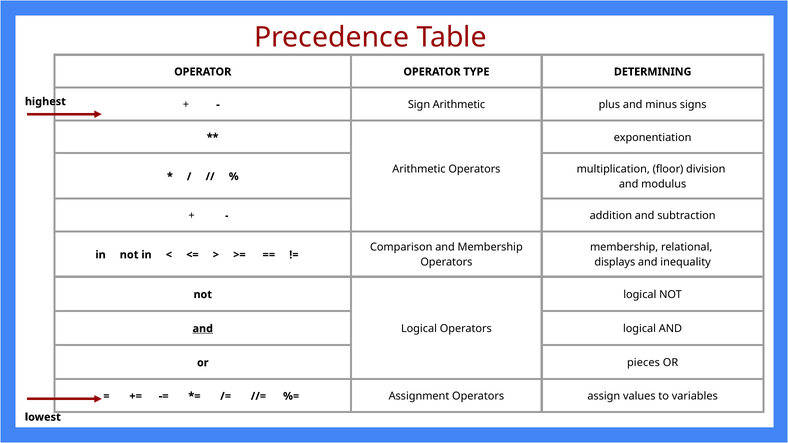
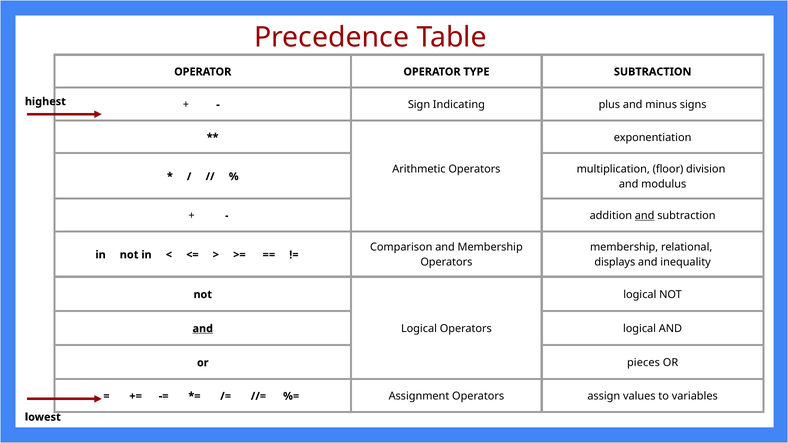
TYPE DETERMINING: DETERMINING -> SUBTRACTION (653, 72)
Sign Arithmetic: Arithmetic -> Indicating (459, 105)
and underline: none -> present (645, 216)
